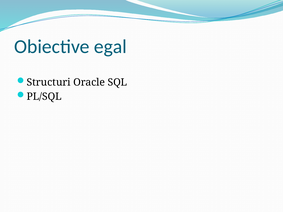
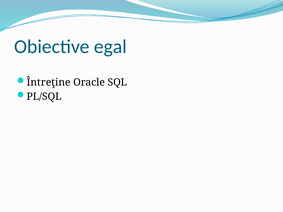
Structuri: Structuri -> Întreţine (49, 82)
